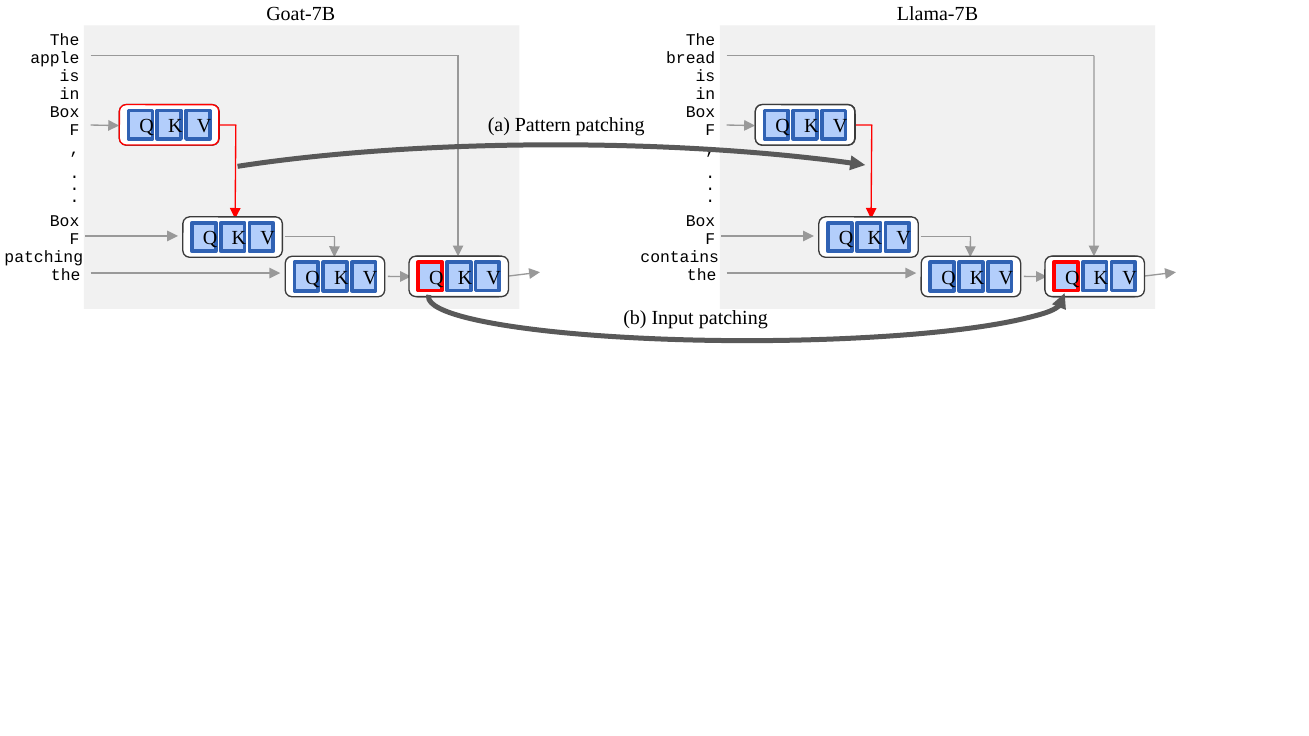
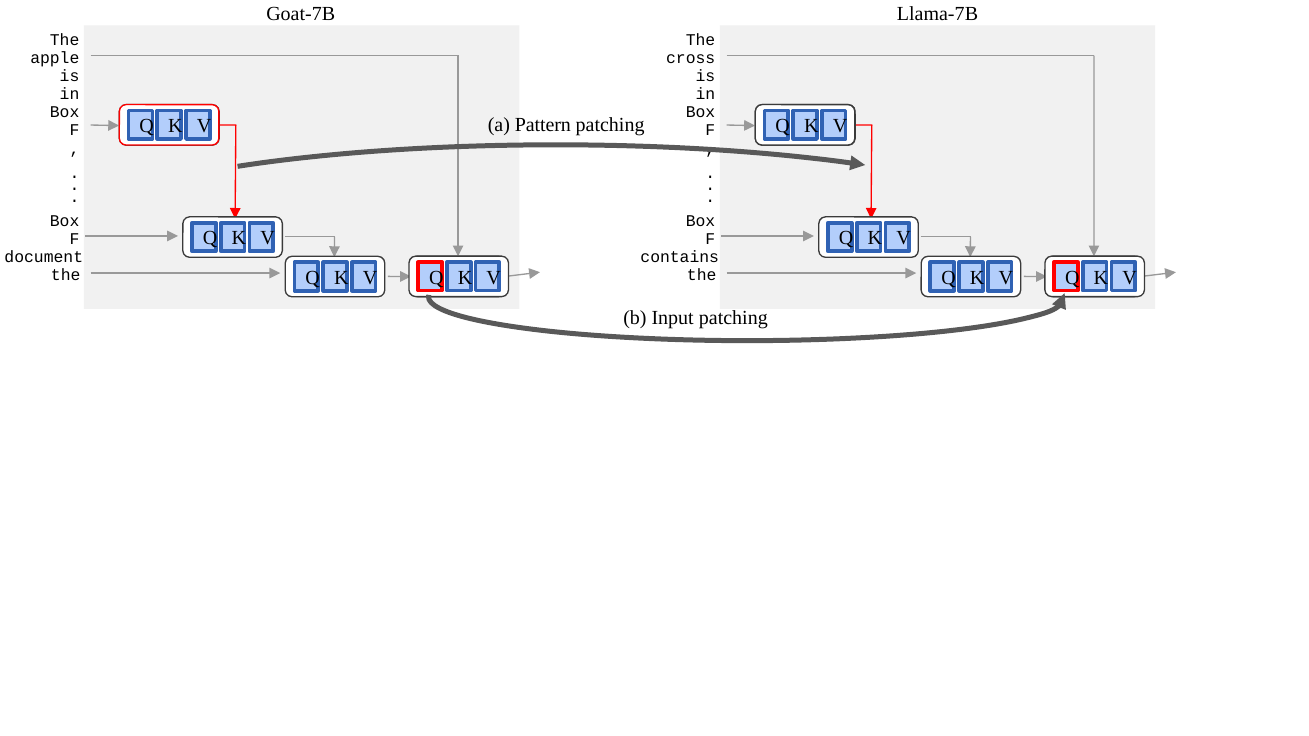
bread: bread -> cross (691, 58)
patching: patching -> document (44, 257)
